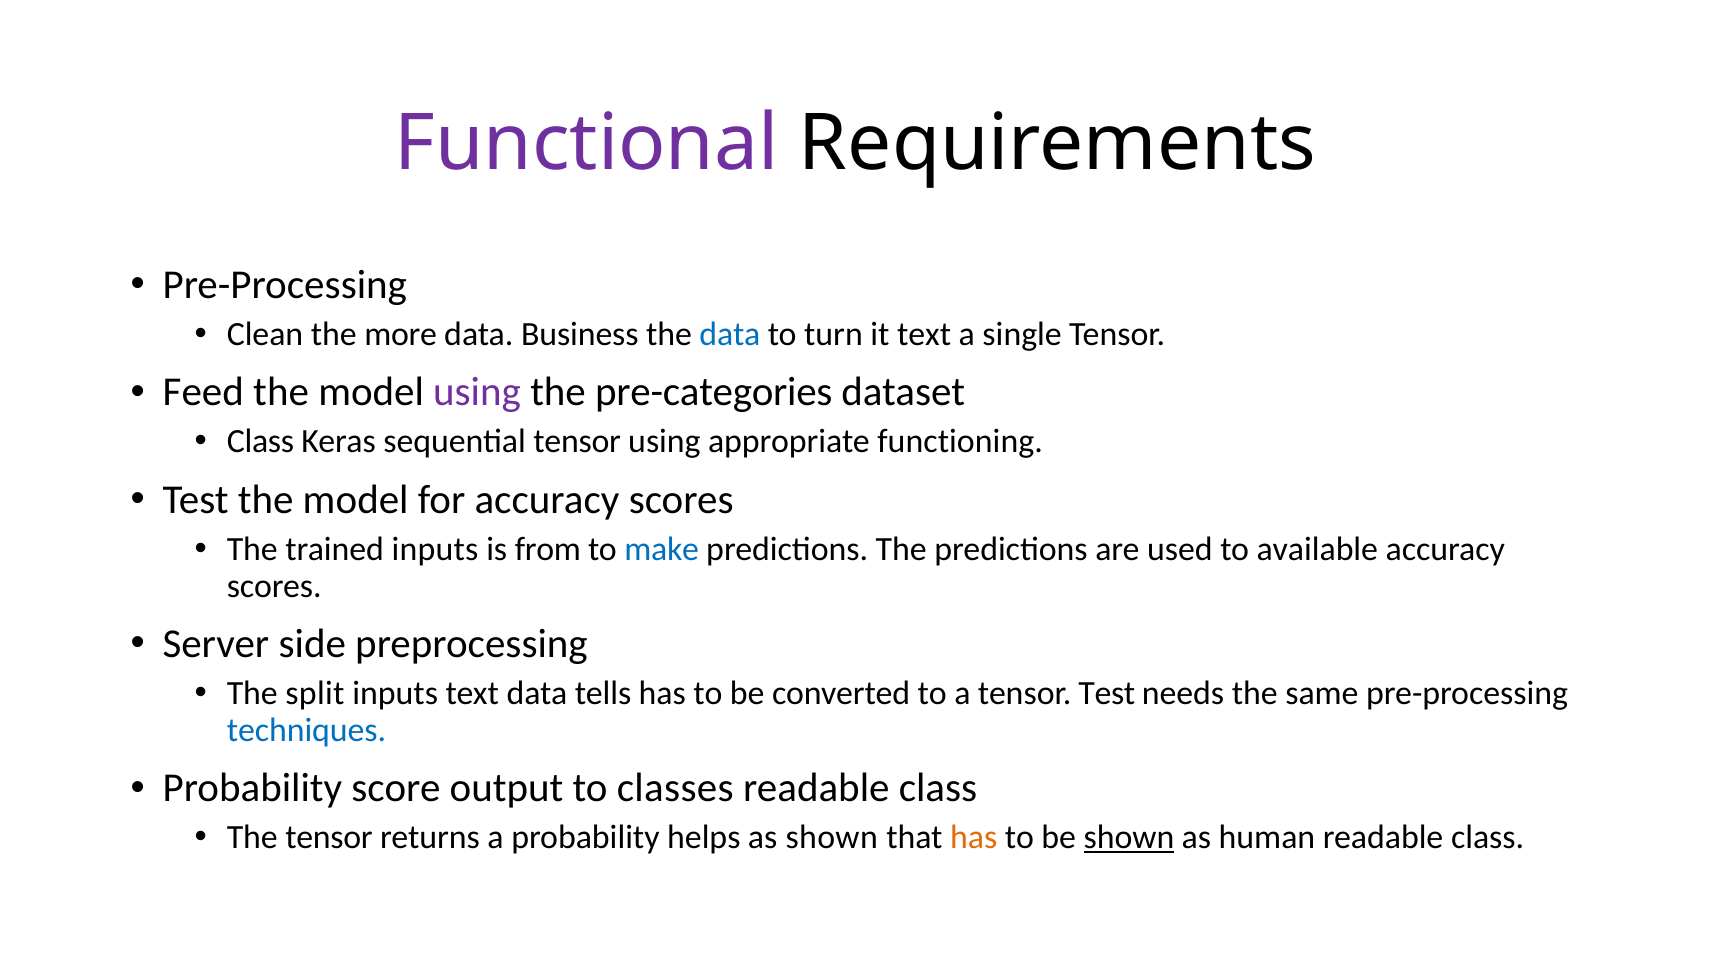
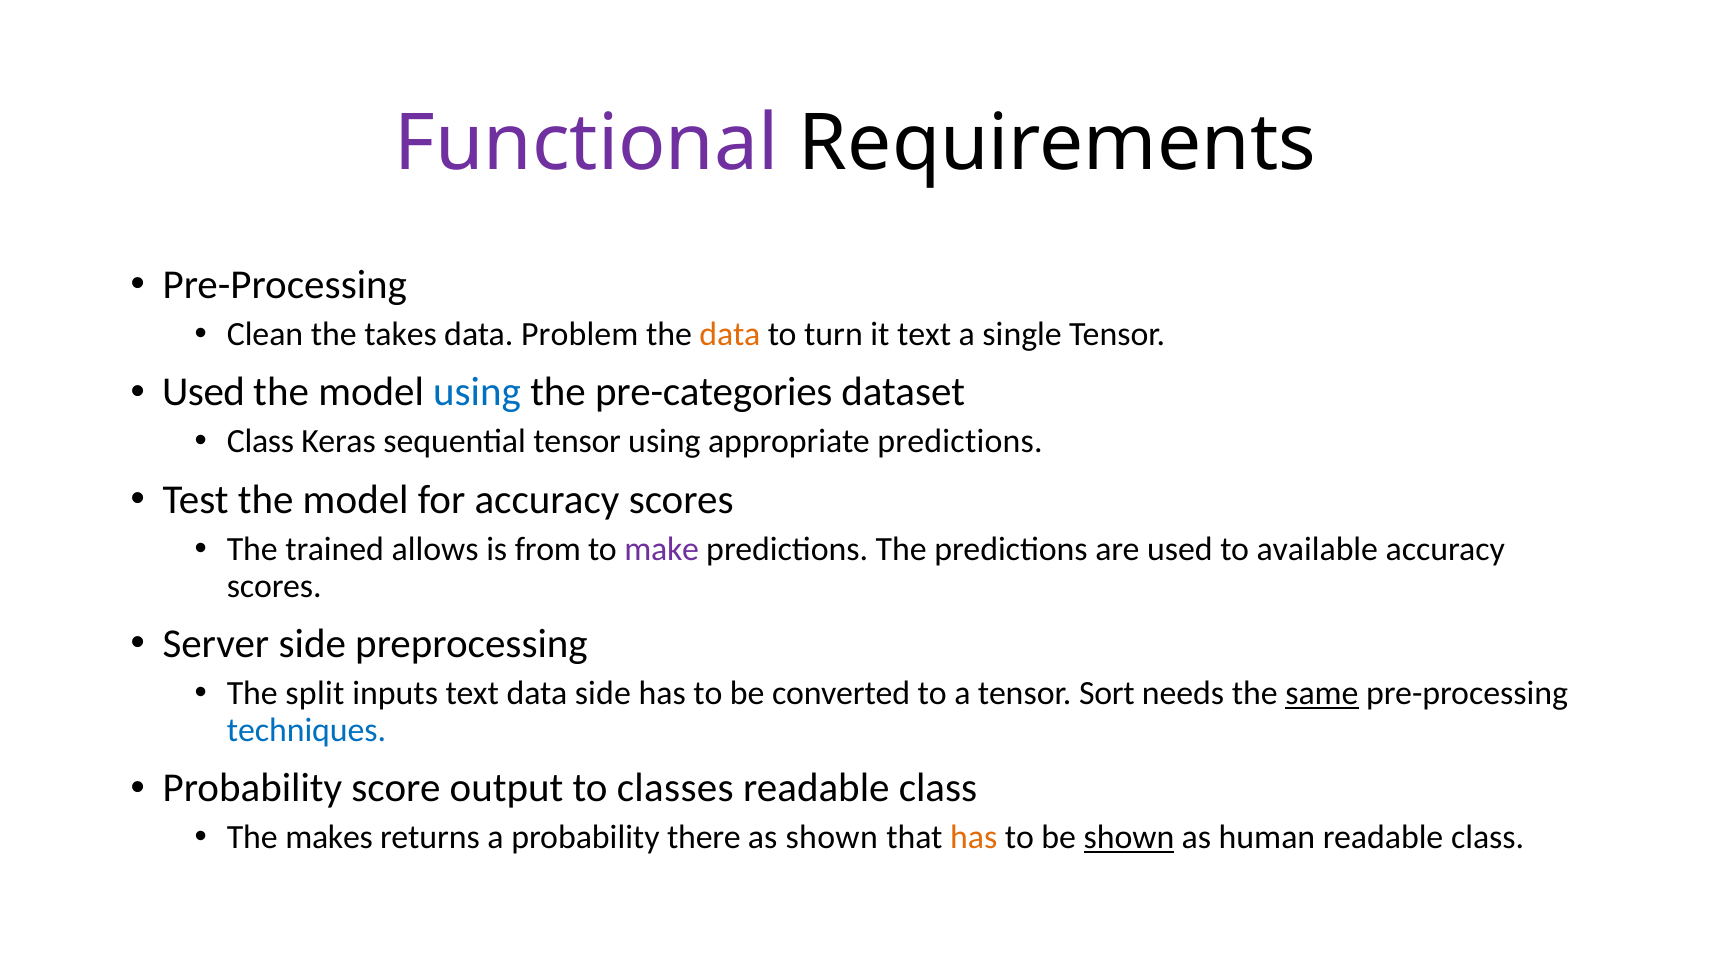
more: more -> takes (401, 334)
Business: Business -> Problem (580, 334)
data colour: blue -> orange (730, 334)
Feed: Feed -> Used (204, 392)
using colour: purple -> blue (477, 392)
appropriate functioning: functioning -> predictions (960, 442)
trained inputs: inputs -> allows (435, 549)
make colour: blue -> purple (662, 549)
data tells: tells -> side (603, 694)
tensor Test: Test -> Sort (1107, 694)
same underline: none -> present (1322, 694)
The tensor: tensor -> makes (329, 838)
helps: helps -> there (704, 838)
